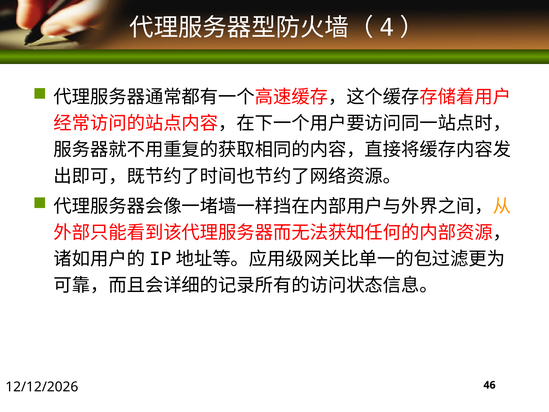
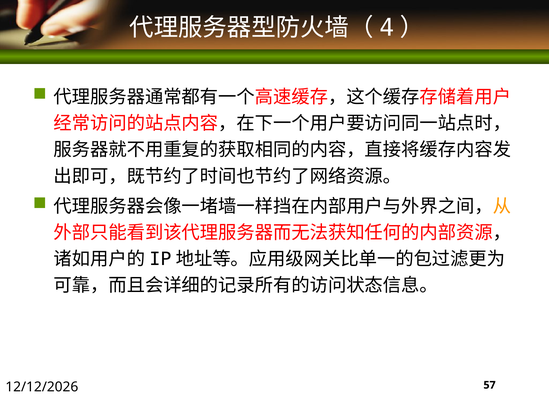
46: 46 -> 57 (490, 385)
